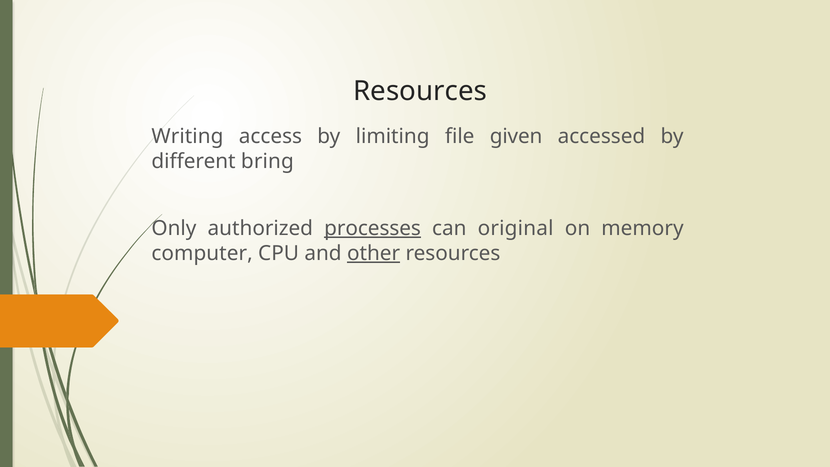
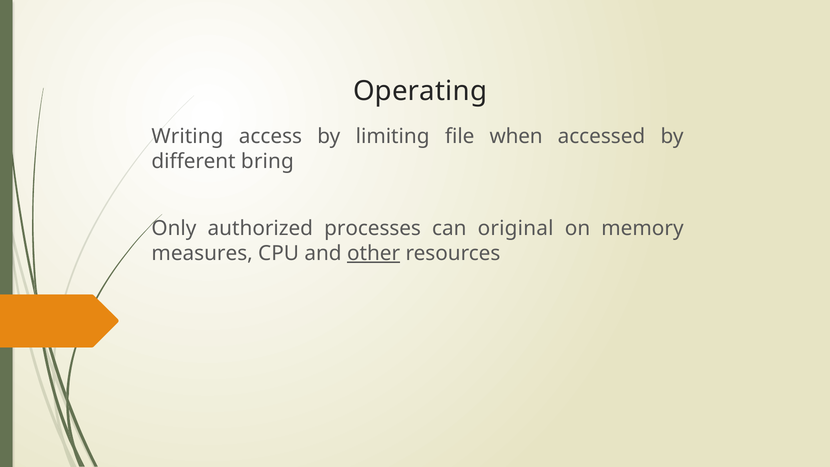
Resources: Resources -> Operating (420, 91)
given: given -> when (516, 136)
processes underline: present -> none (373, 228)
computer: computer -> measures (202, 253)
